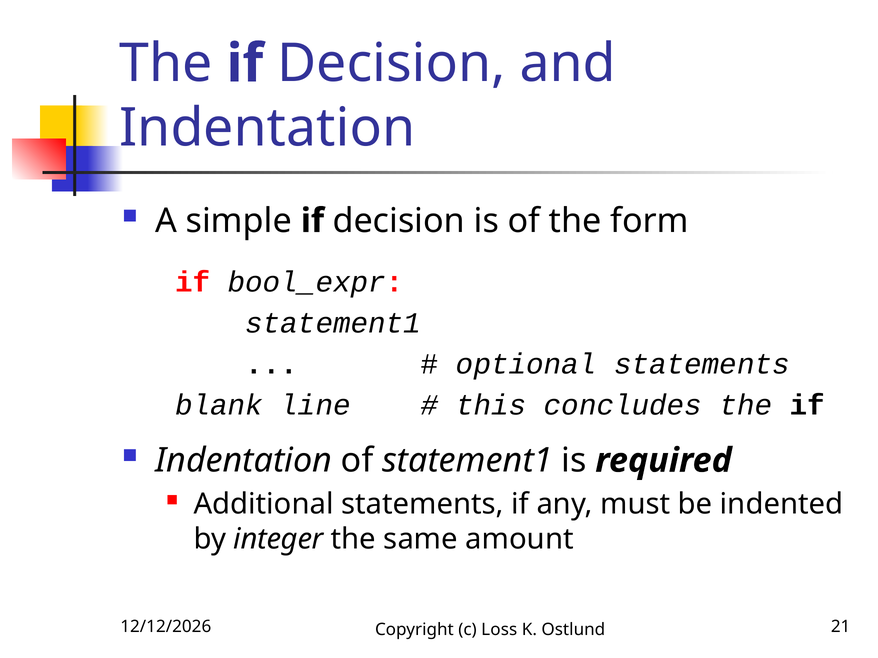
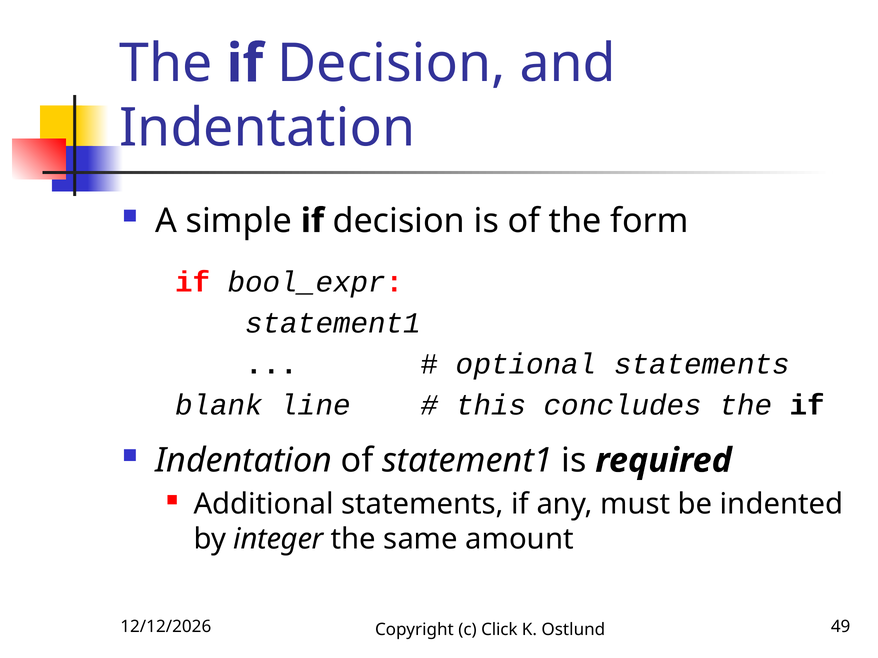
Loss: Loss -> Click (499, 630)
21: 21 -> 49 (841, 627)
